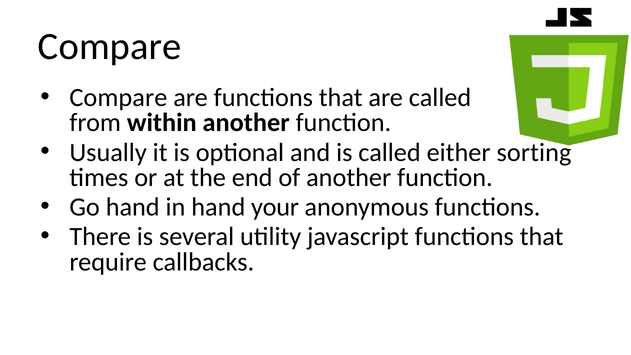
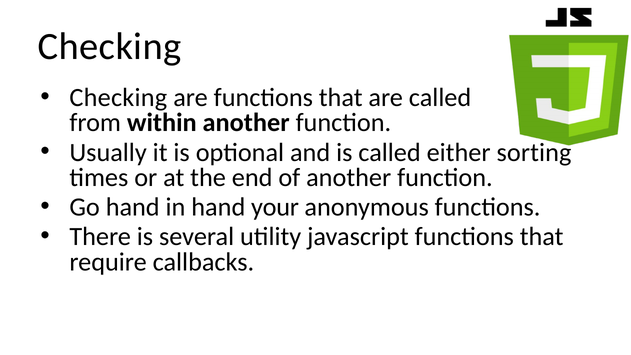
Compare: Compare -> Checking (110, 46)
Compare: Compare -> Checking (118, 98)
